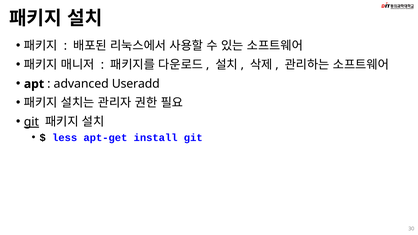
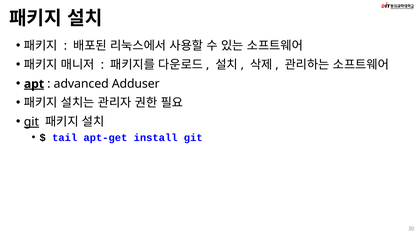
apt underline: none -> present (34, 84)
Useradd: Useradd -> Adduser (136, 84)
less: less -> tail (65, 138)
